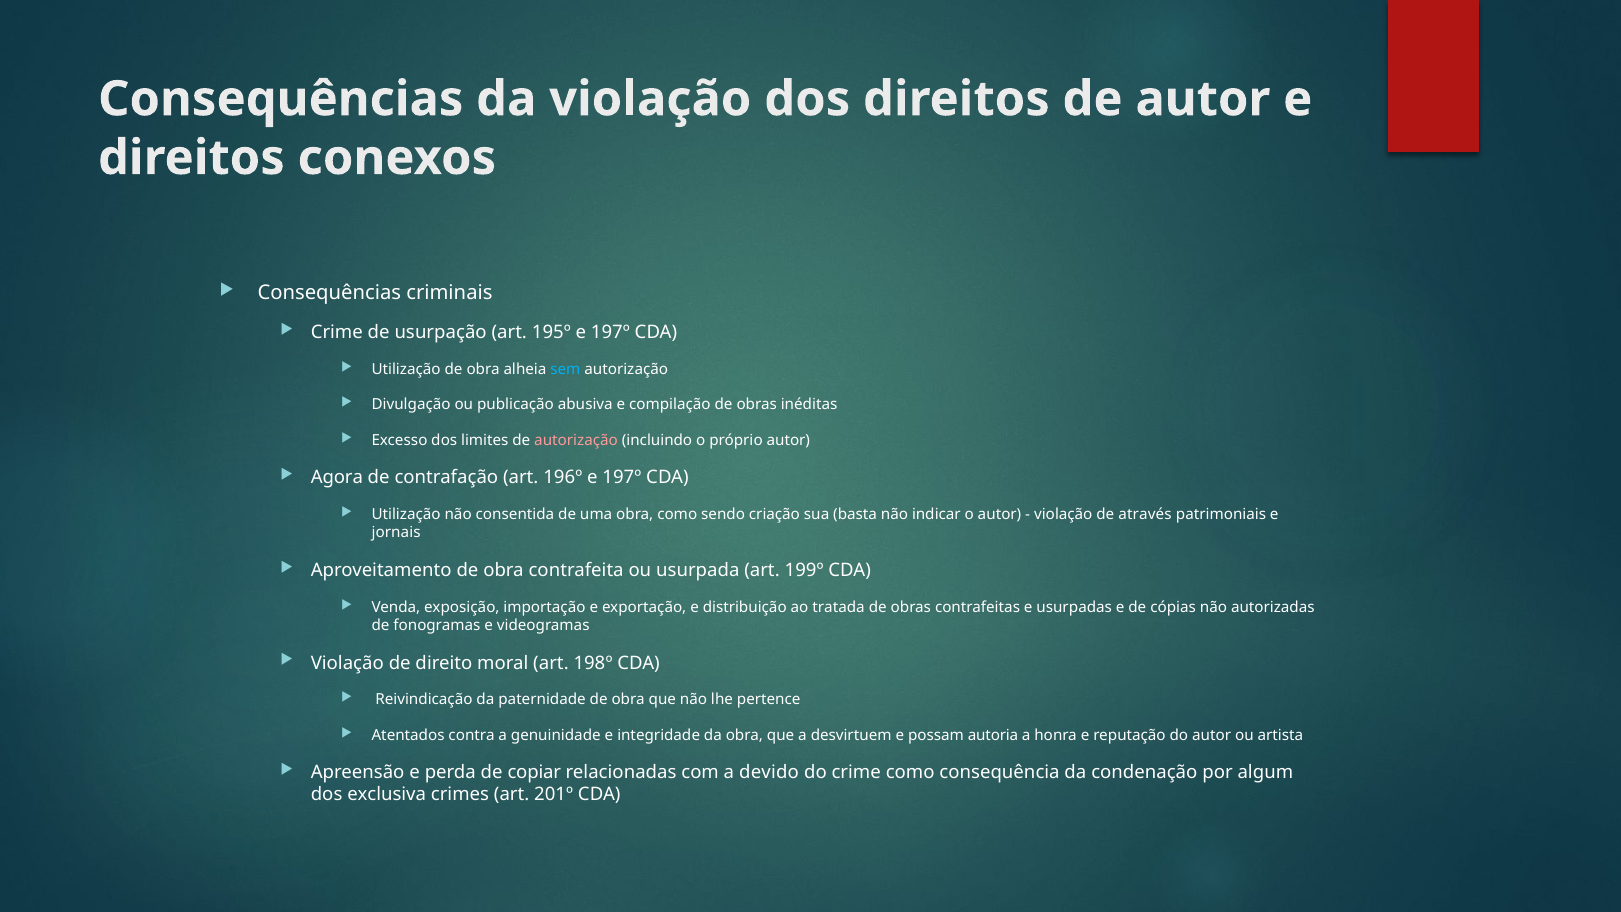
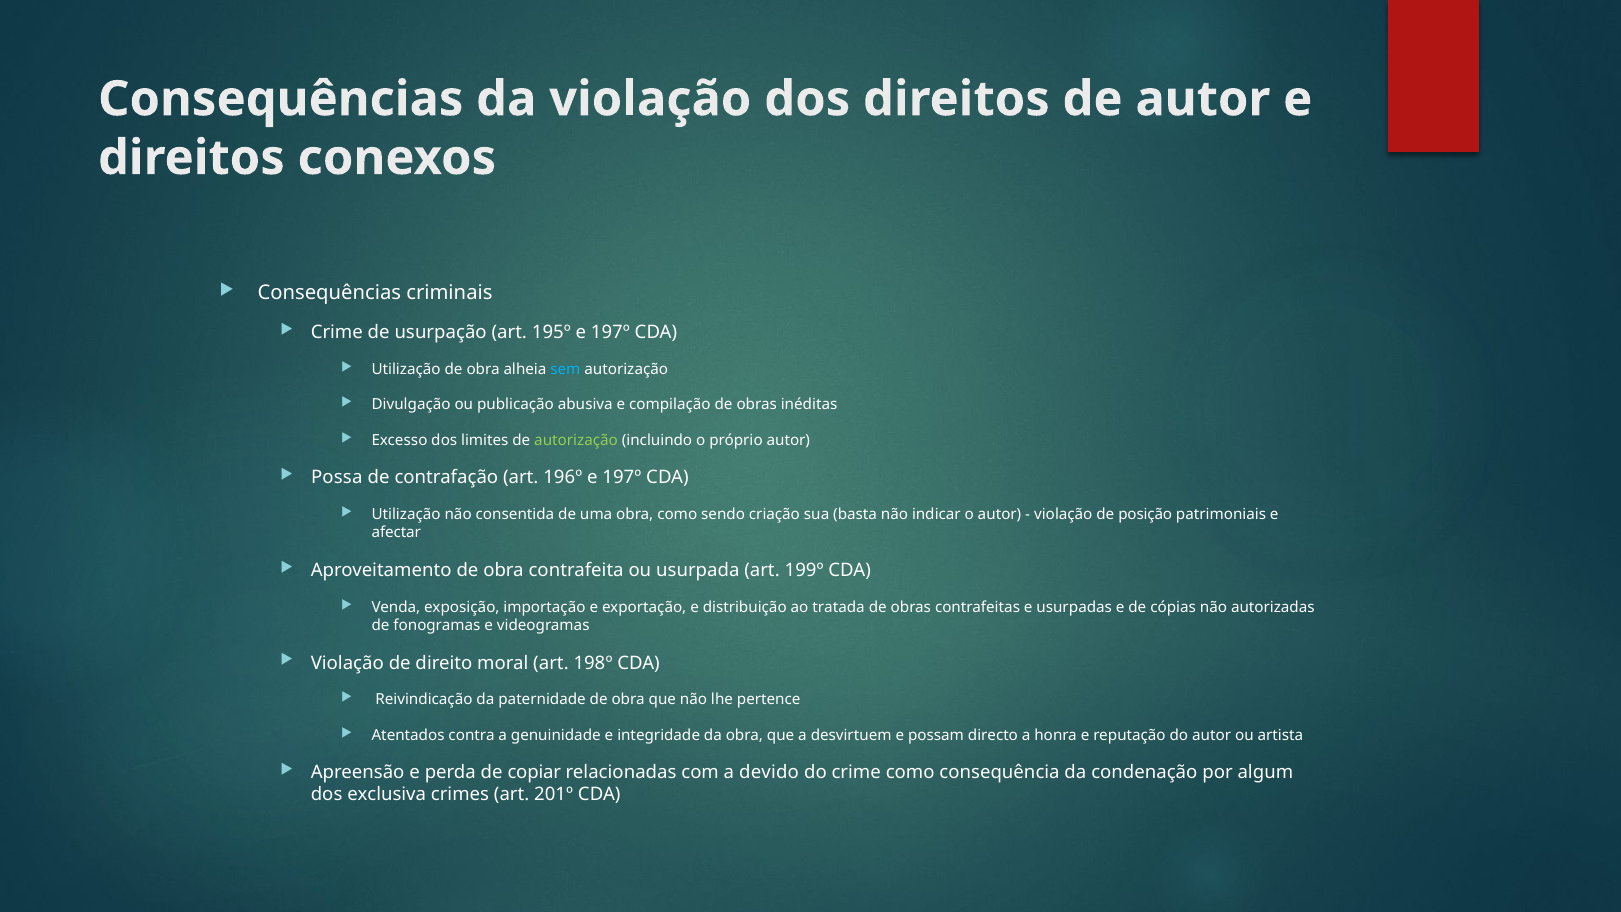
autorização colour: pink -> light green (576, 440)
Agora: Agora -> Possa (337, 477)
através: através -> posição (1145, 514)
jornais: jornais -> afectar (396, 533)
autoria: autoria -> directo (993, 735)
